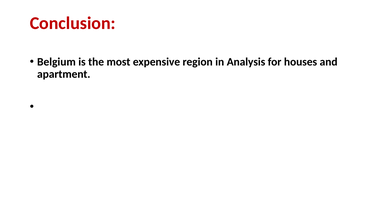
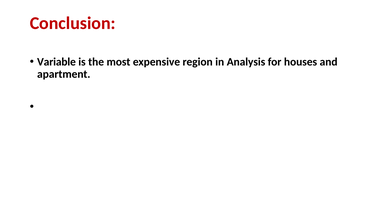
Belgium: Belgium -> Variable (56, 62)
